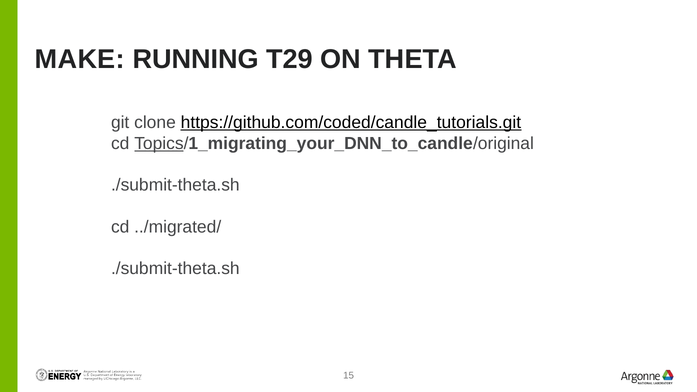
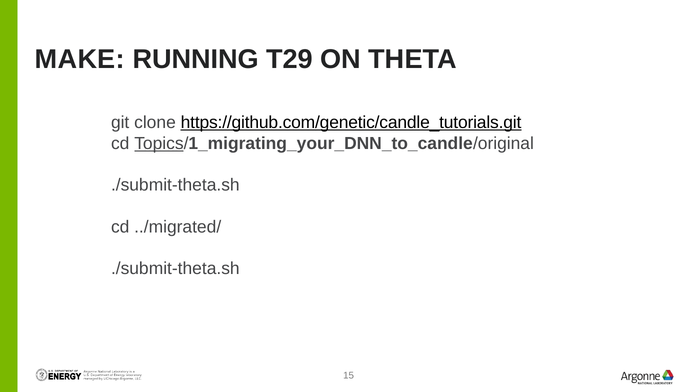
https://github.com/coded/candle_tutorials.git: https://github.com/coded/candle_tutorials.git -> https://github.com/genetic/candle_tutorials.git (351, 122)
